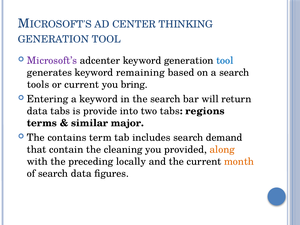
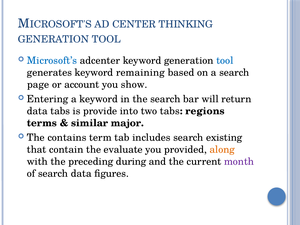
Microsoft’s colour: purple -> blue (52, 61)
tools: tools -> page (38, 85)
or current: current -> account (82, 85)
bring: bring -> show (134, 85)
demand: demand -> existing (224, 138)
cleaning: cleaning -> evaluate (123, 150)
locally: locally -> during (131, 162)
month colour: orange -> purple (239, 162)
